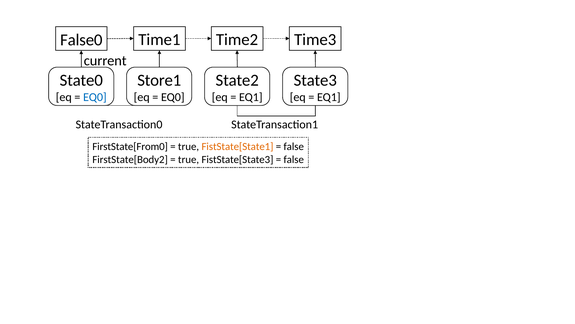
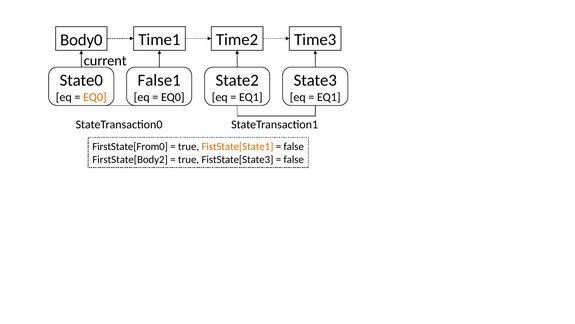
False0: False0 -> Body0 (81, 40)
Store1: Store1 -> False1 (159, 80)
EQ0 colour: blue -> orange (95, 97)
